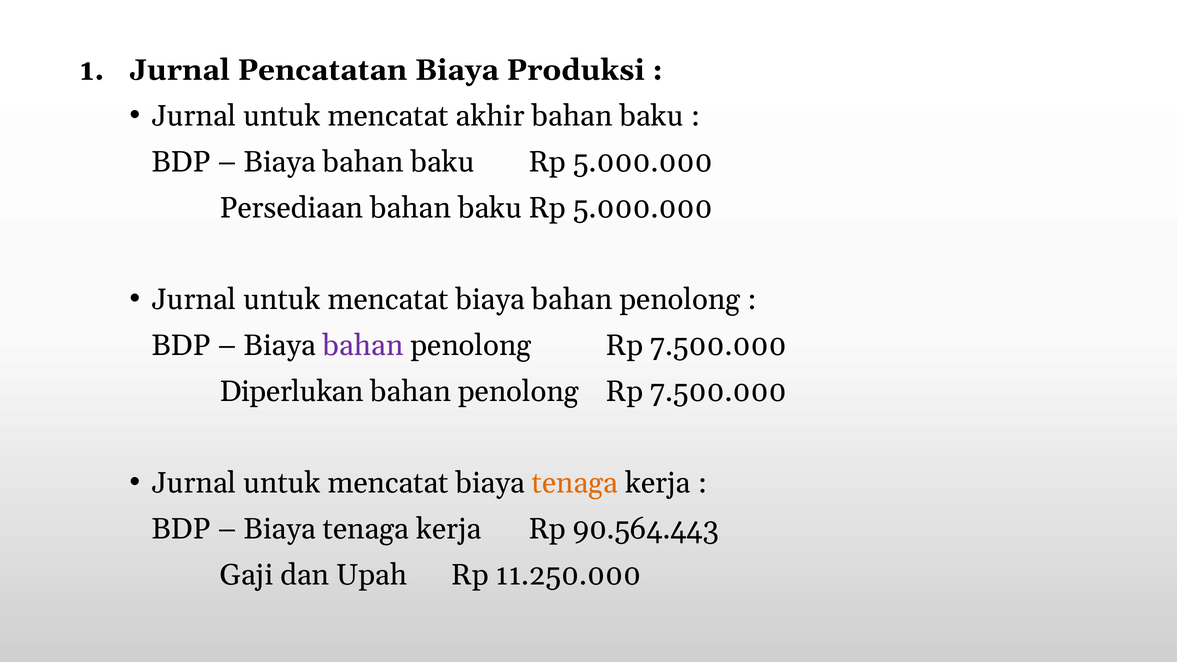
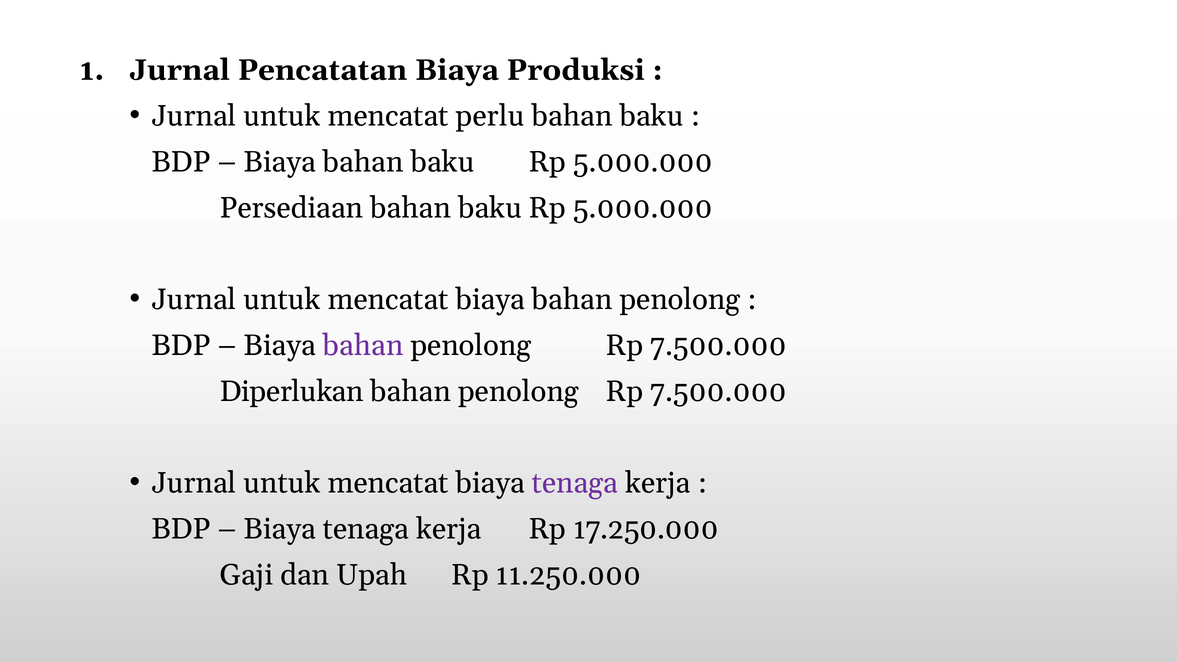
akhir: akhir -> perlu (490, 116)
tenaga colour: orange -> purple (575, 483)
90.564.443: 90.564.443 -> 17.250.000 (646, 529)
